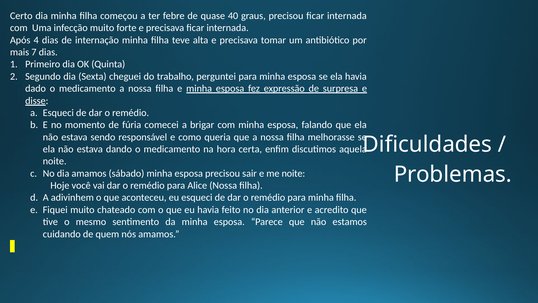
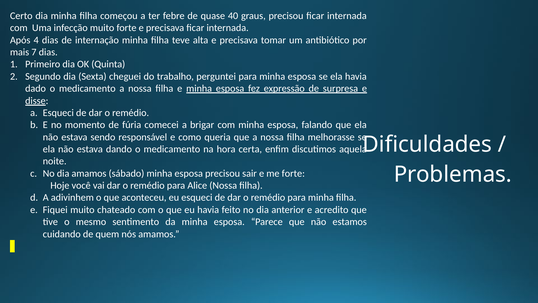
me noite: noite -> forte (293, 173)
